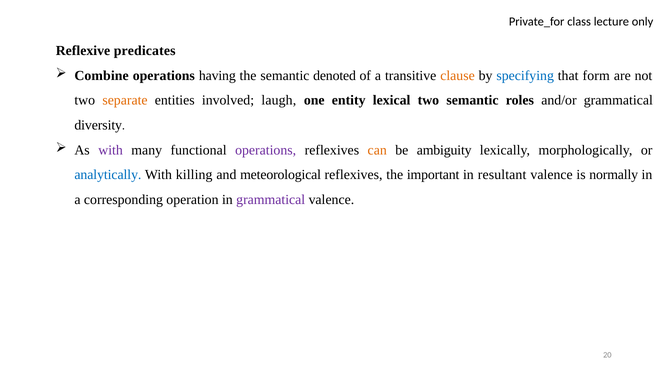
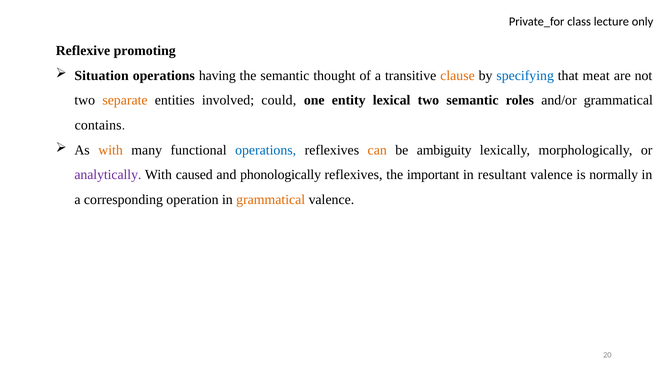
predicates: predicates -> promoting (145, 51)
Combine: Combine -> Situation (102, 76)
denoted: denoted -> thought (334, 76)
form: form -> meat (596, 76)
laugh: laugh -> could (279, 100)
diversity: diversity -> contains (98, 125)
with colour: purple -> orange (111, 150)
operations colour: purple -> blue (266, 150)
analytically colour: blue -> purple (108, 175)
killing: killing -> caused (194, 175)
meteorological: meteorological -> phonologically (281, 175)
grammatical colour: purple -> orange (271, 200)
